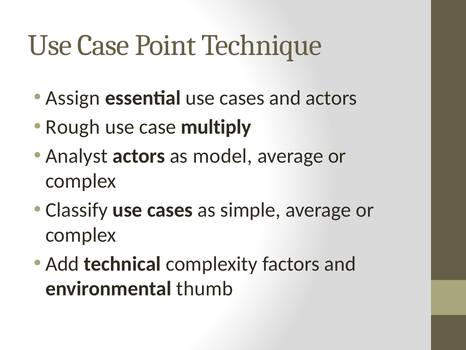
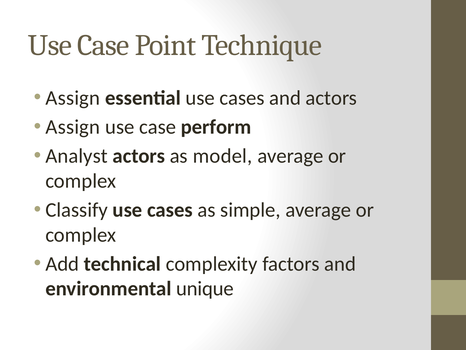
Rough: Rough -> Assign (73, 127)
multiply: multiply -> perform (216, 127)
thumb: thumb -> unique (205, 288)
